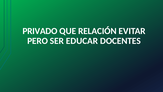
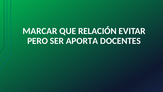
PRIVADO: PRIVADO -> MARCAR (40, 31)
EDUCAR: EDUCAR -> APORTA (82, 41)
